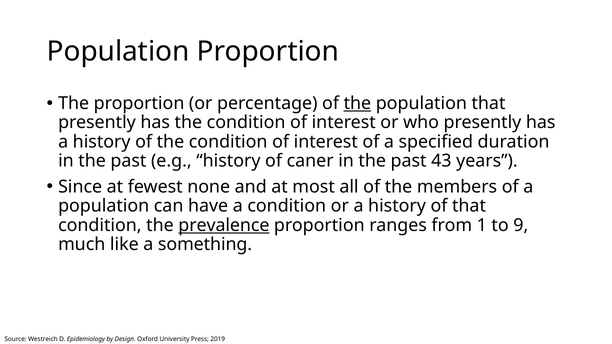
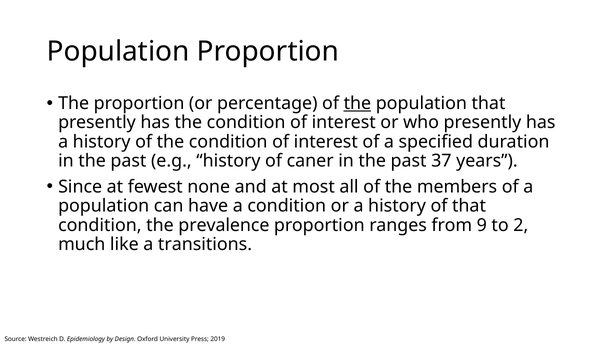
43: 43 -> 37 (441, 161)
prevalence underline: present -> none (224, 225)
1: 1 -> 9 (482, 225)
9: 9 -> 2 (521, 225)
something: something -> transitions (205, 245)
